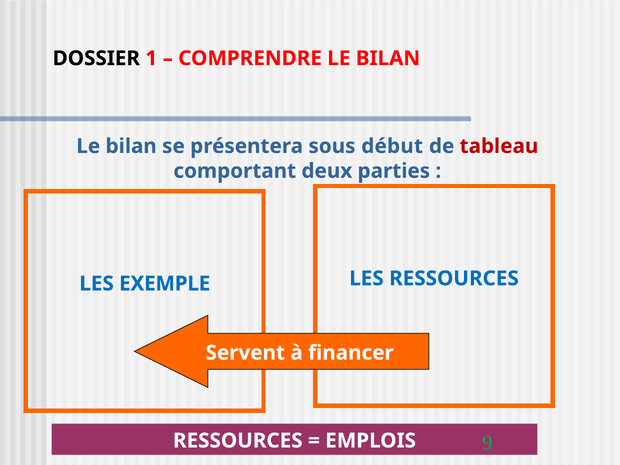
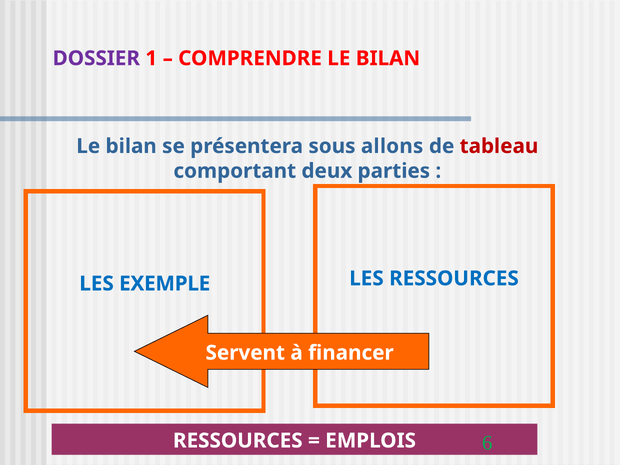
DOSSIER colour: black -> purple (96, 58)
début: début -> allons (392, 146)
9: 9 -> 6 (487, 443)
